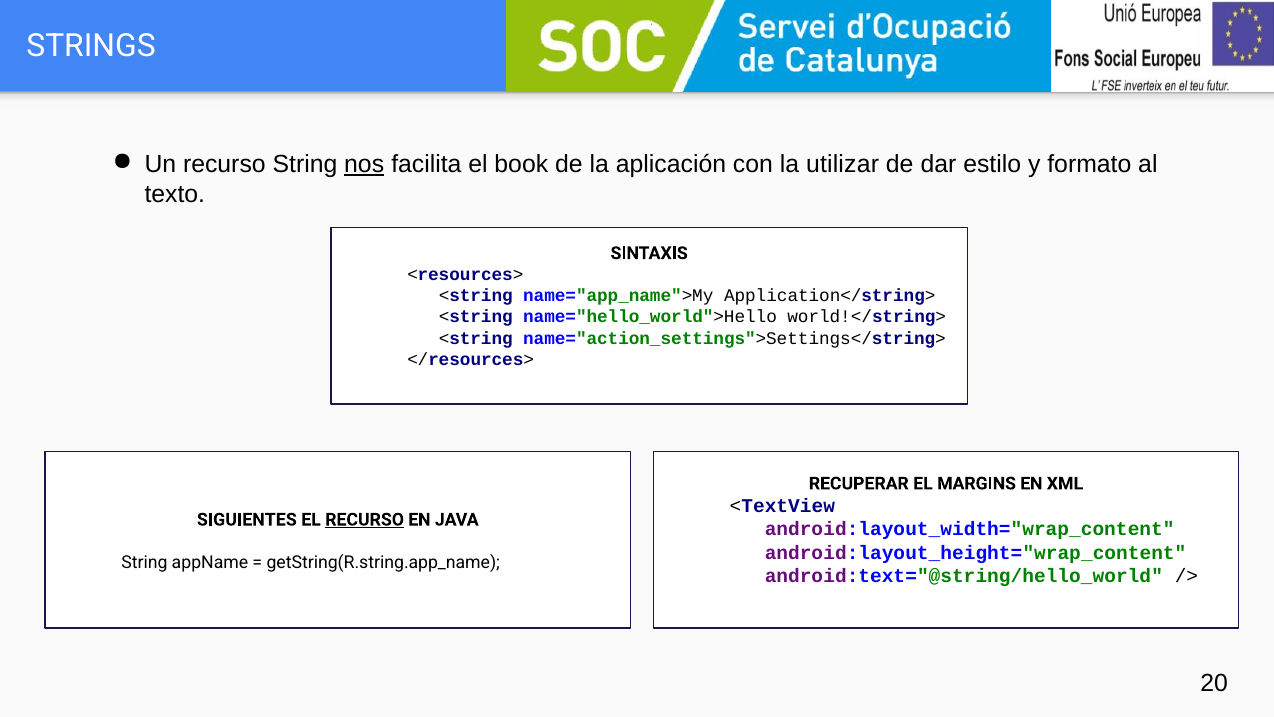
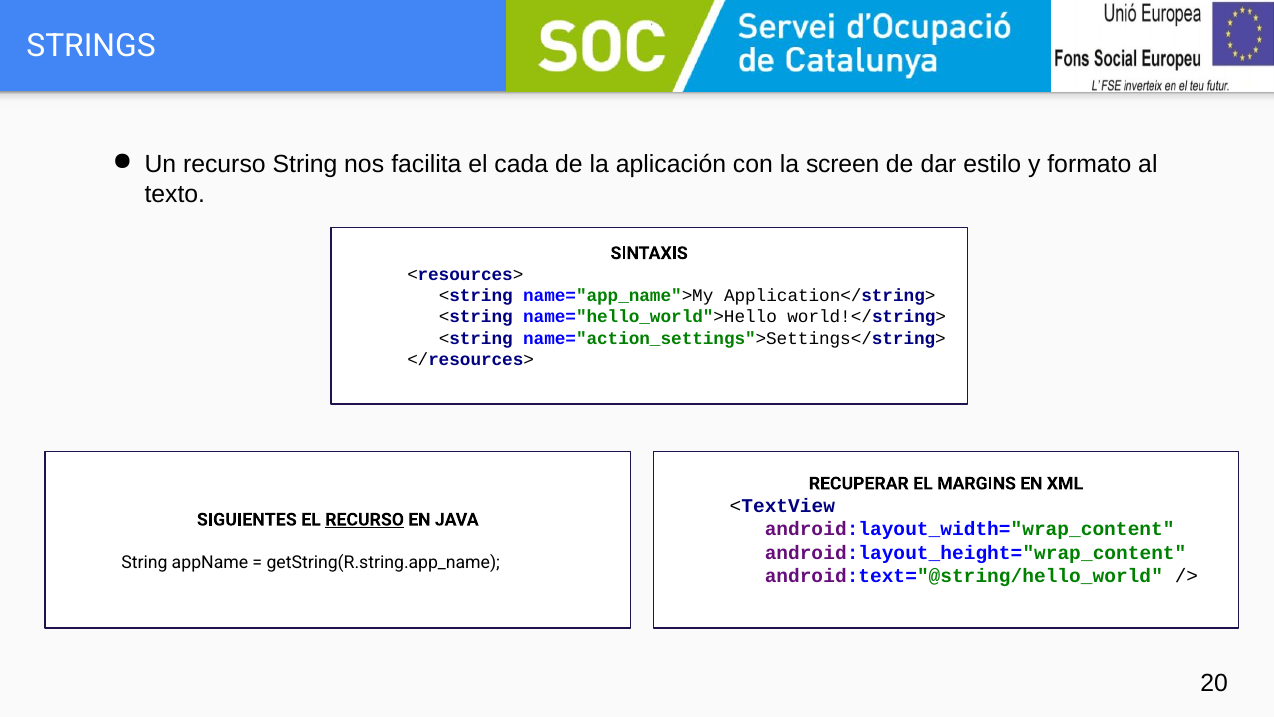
nos underline: present -> none (364, 164)
book: book -> cada (521, 164)
utilizar: utilizar -> screen (843, 164)
